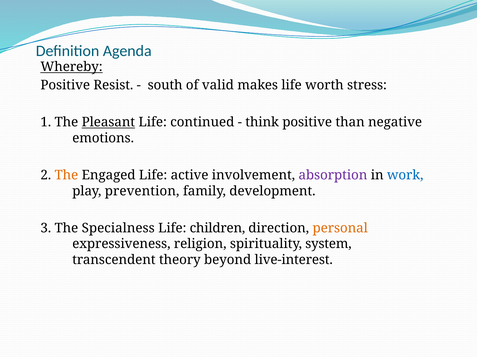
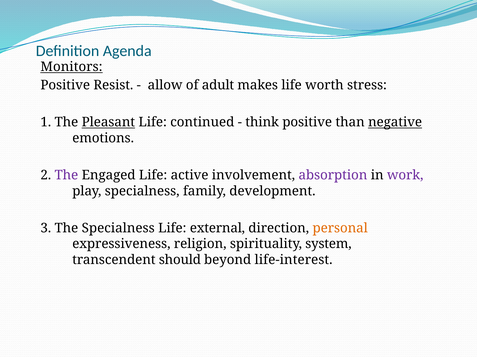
Whereby: Whereby -> Monitors (71, 67)
south: south -> allow (165, 85)
valid: valid -> adult (218, 85)
negative underline: none -> present (395, 123)
The colour: orange -> purple (66, 176)
work colour: blue -> purple (405, 176)
play prevention: prevention -> specialness (142, 191)
children: children -> external (217, 229)
theory: theory -> should (180, 260)
live-interest: live-interest -> life-interest (294, 260)
